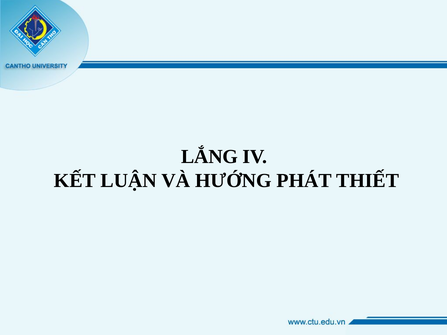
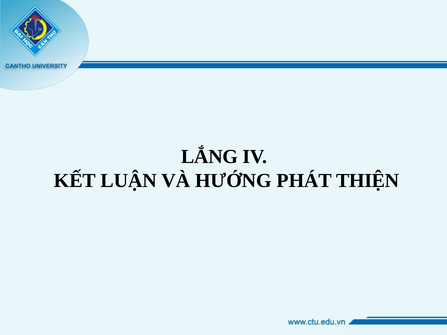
THIẾT: THIẾT -> THIỆN (368, 181)
